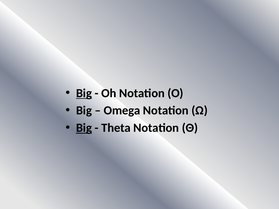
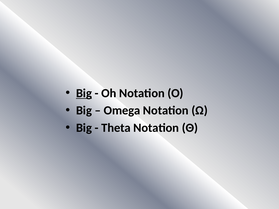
Big underline: present -> none (84, 128)
